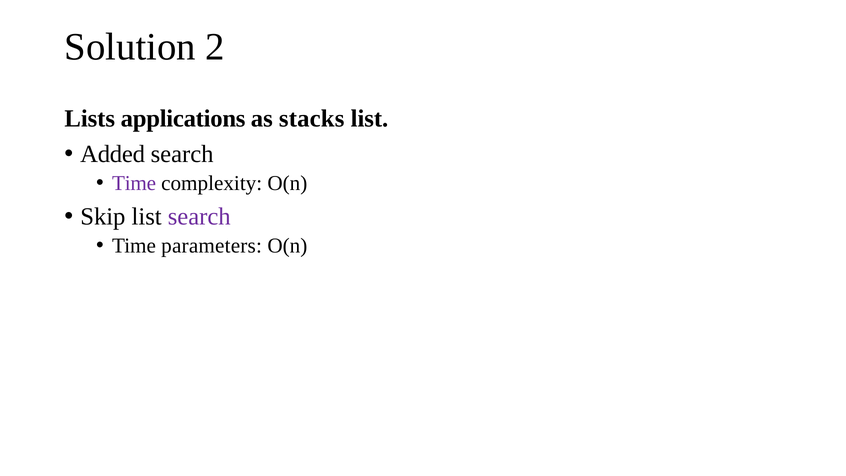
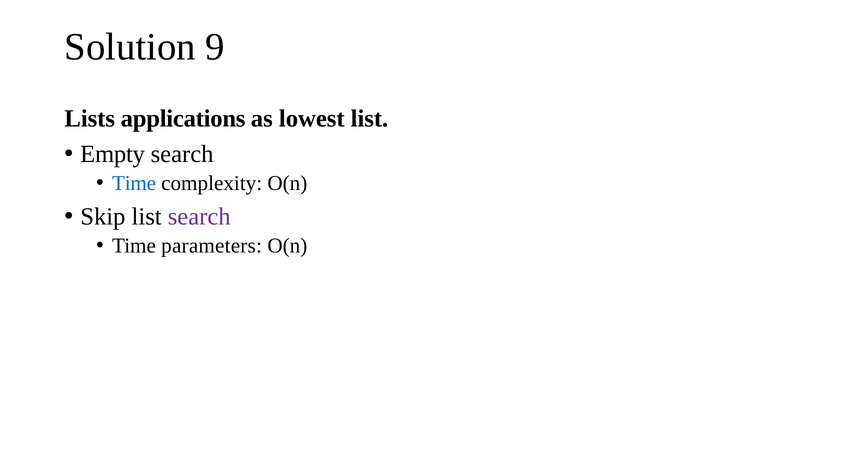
2: 2 -> 9 (215, 47)
stacks: stacks -> lowest (312, 119)
Added: Added -> Empty (113, 154)
Time colour: purple -> blue (134, 183)
